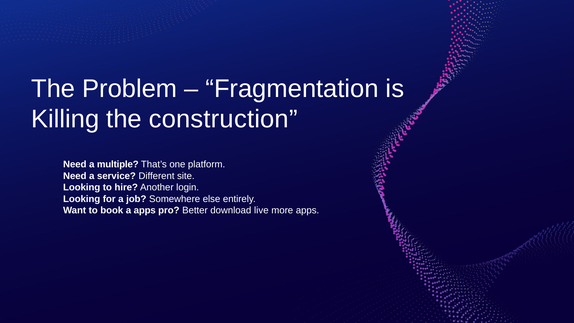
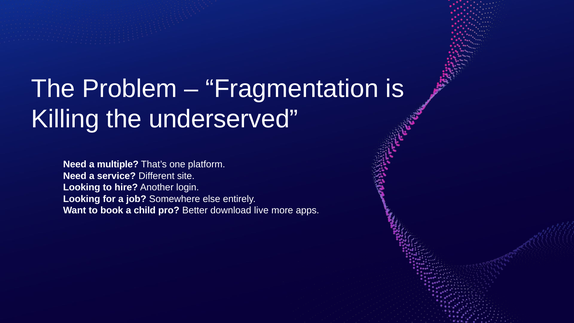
construction: construction -> underserved (223, 119)
a apps: apps -> child (145, 210)
